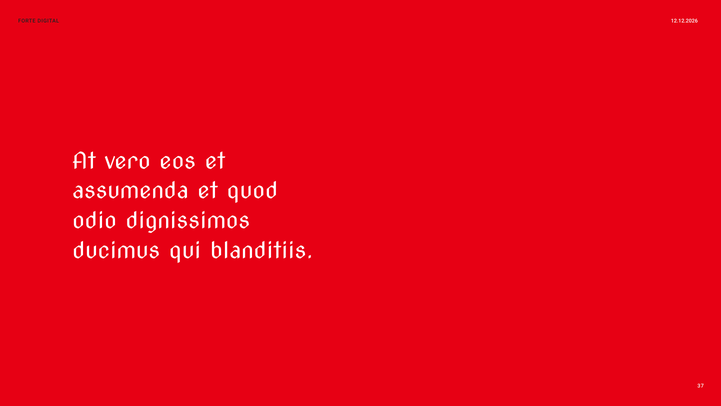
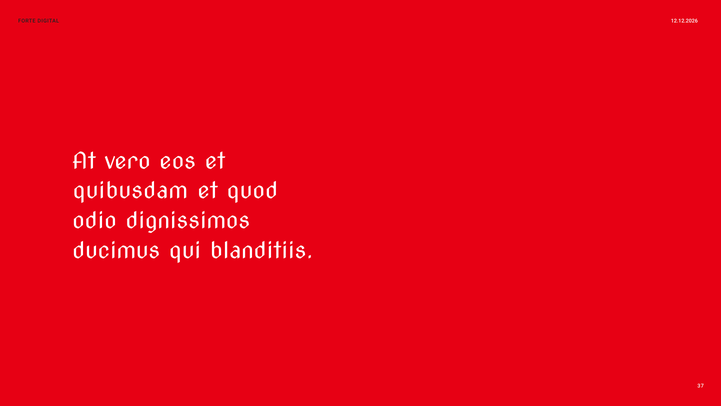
assumenda: assumenda -> quibusdam (130, 191)
